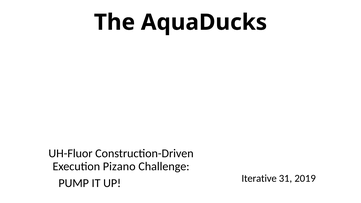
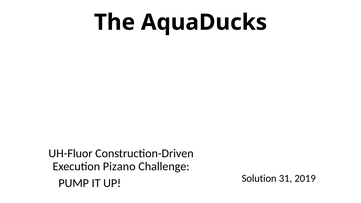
Iterative: Iterative -> Solution (259, 178)
